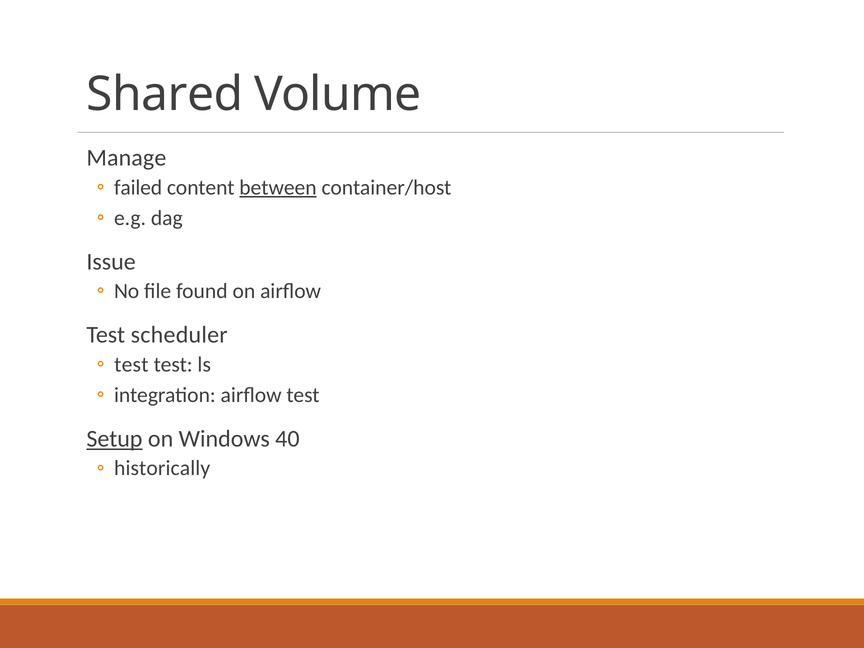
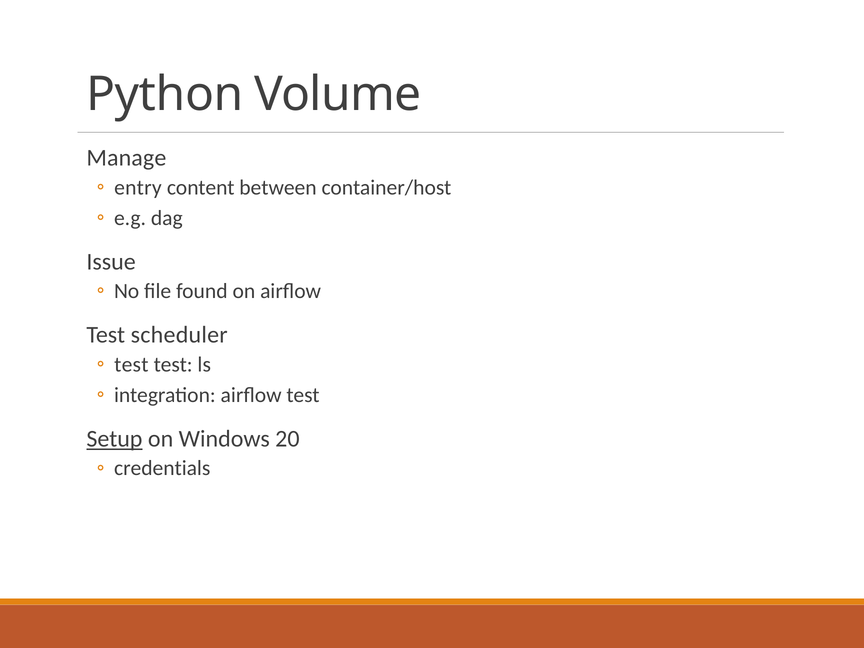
Shared: Shared -> Python (165, 94)
failed: failed -> entry (138, 187)
between underline: present -> none (278, 187)
40: 40 -> 20 (287, 439)
historically: historically -> credentials (162, 468)
